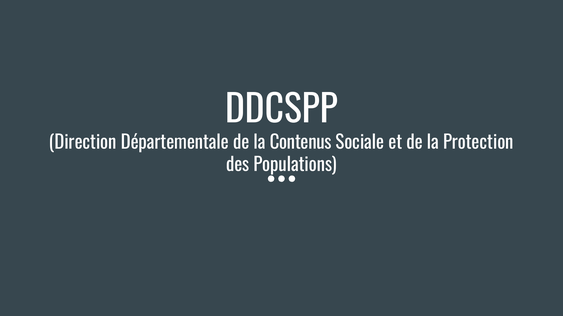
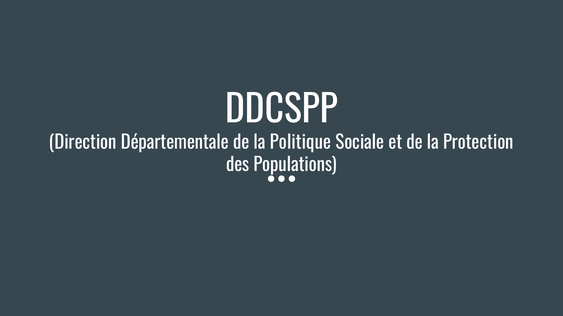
Contenus: Contenus -> Politique (300, 143)
